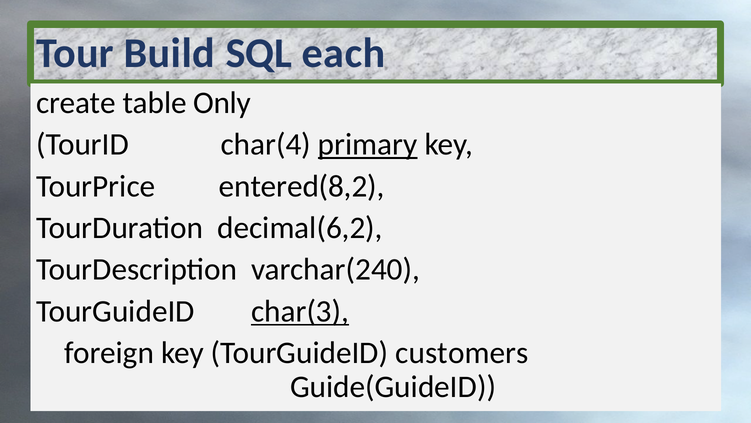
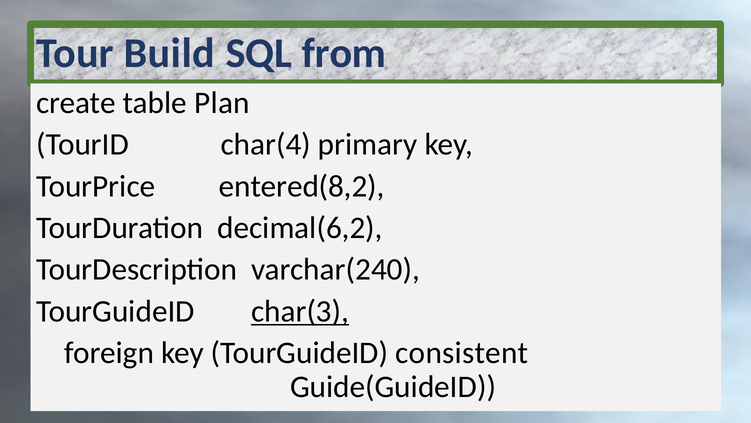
each: each -> from (344, 53)
Only: Only -> Plan (222, 103)
primary underline: present -> none (368, 144)
customers: customers -> consistent (462, 353)
